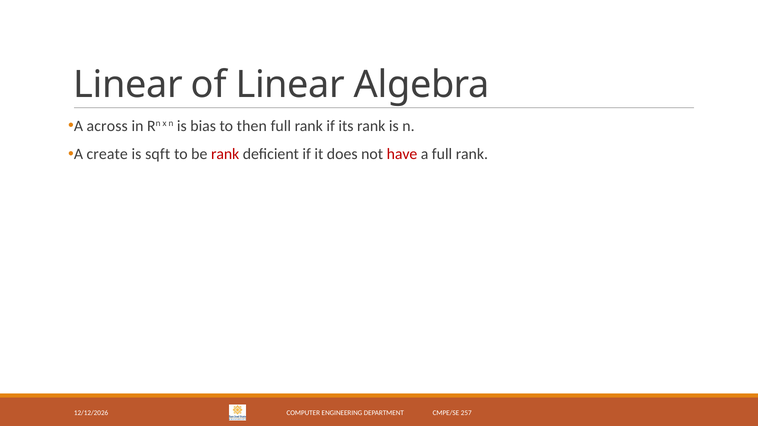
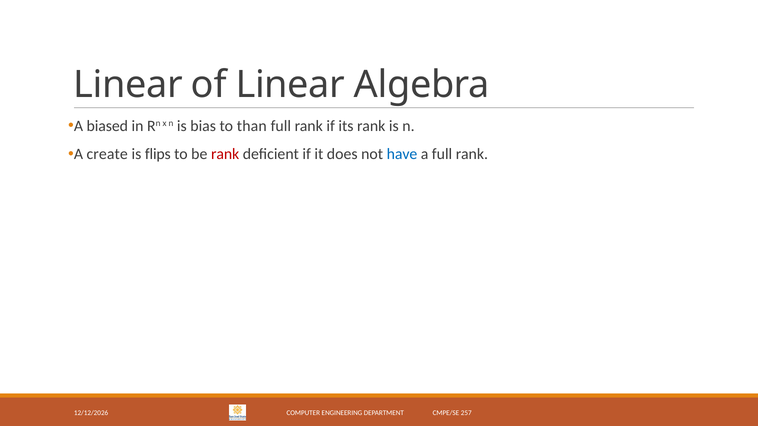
across: across -> biased (107, 126)
then: then -> than (252, 126)
sqft: sqft -> flips (158, 154)
have colour: red -> blue (402, 154)
